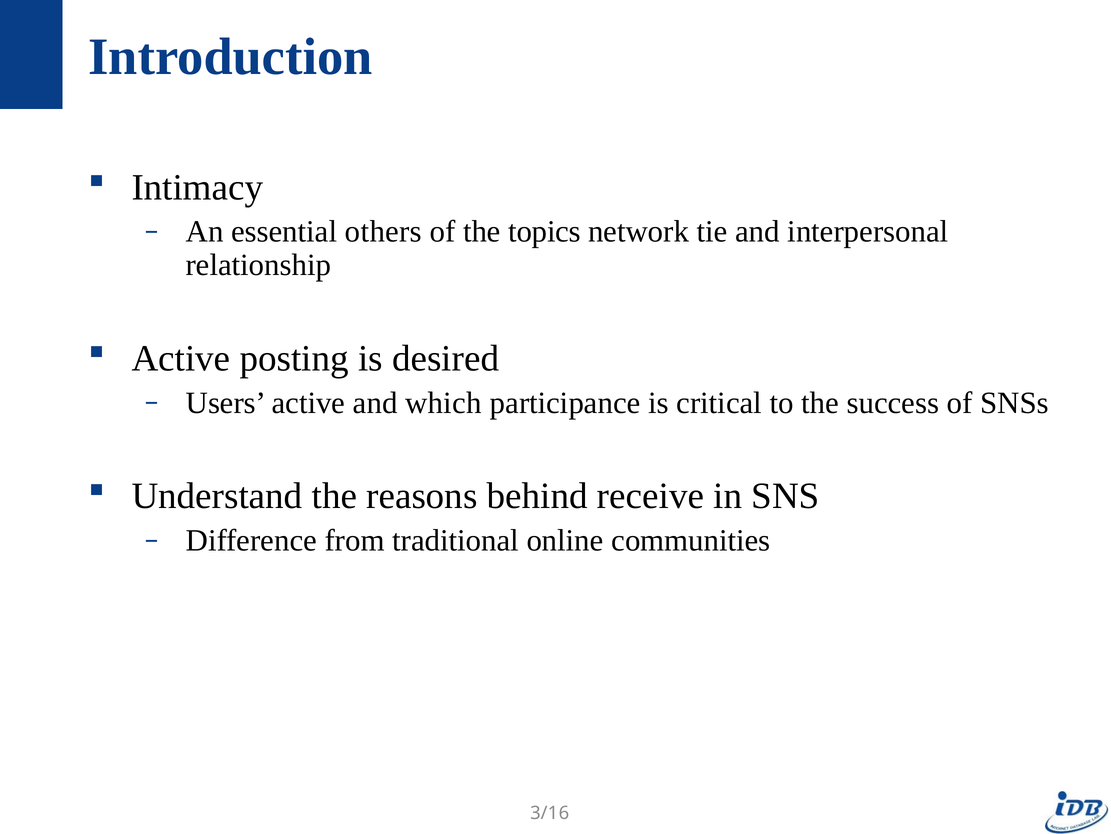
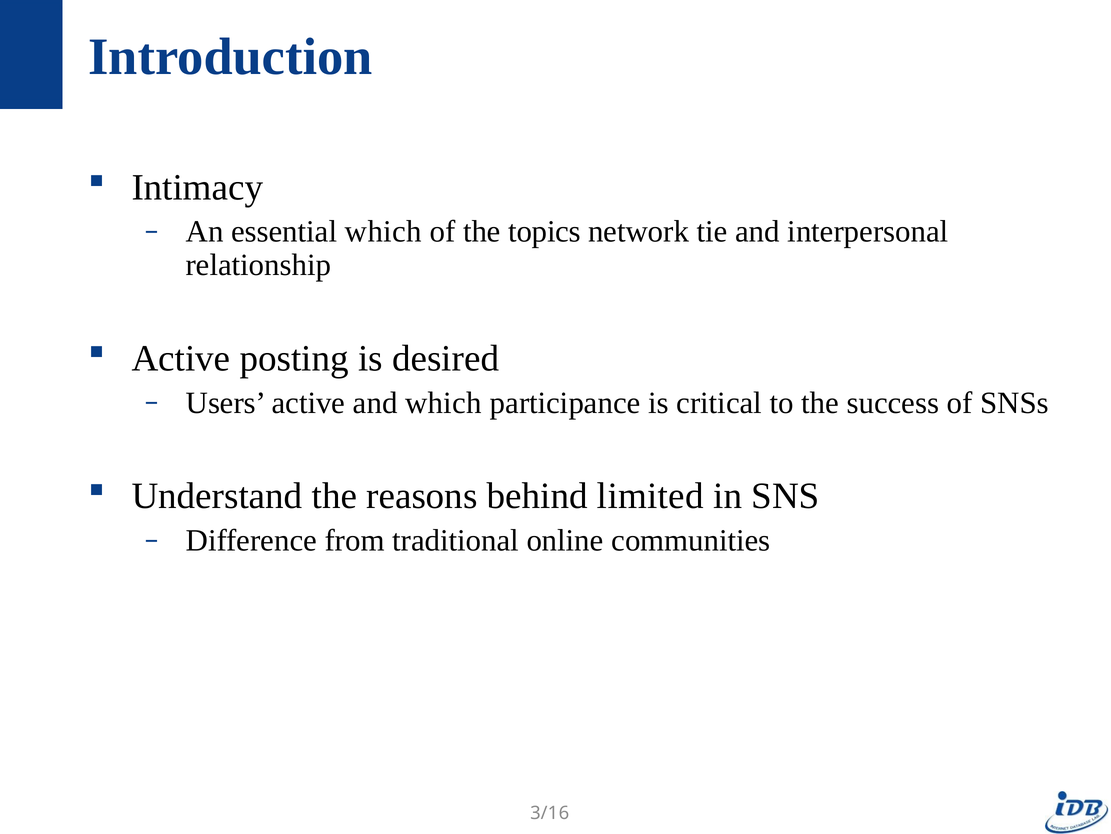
essential others: others -> which (383, 232)
receive: receive -> limited (650, 496)
